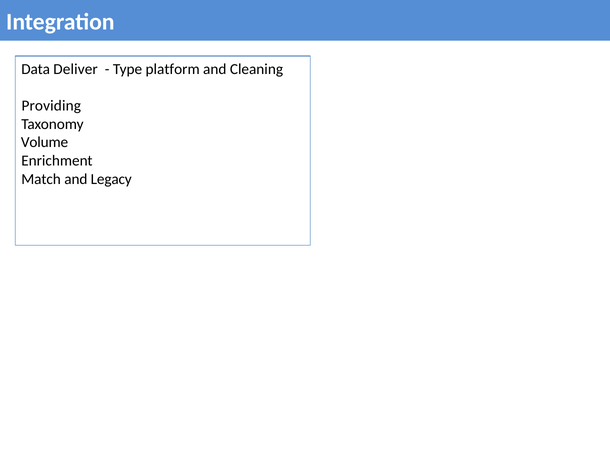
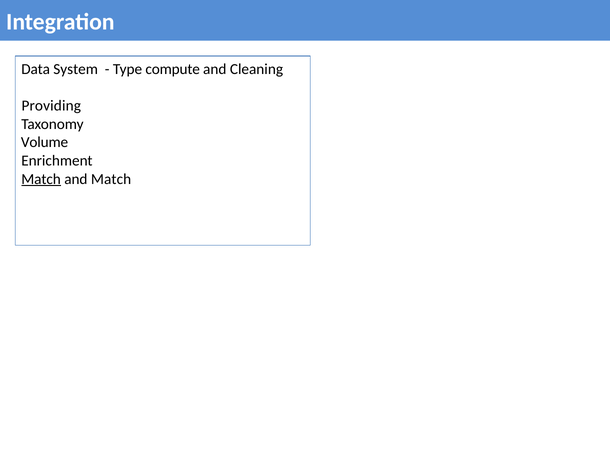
Deliver: Deliver -> System (76, 69)
platform: platform -> compute (173, 69)
Match underline: none -> present (41, 179)
and Legacy: Legacy -> Match (111, 179)
